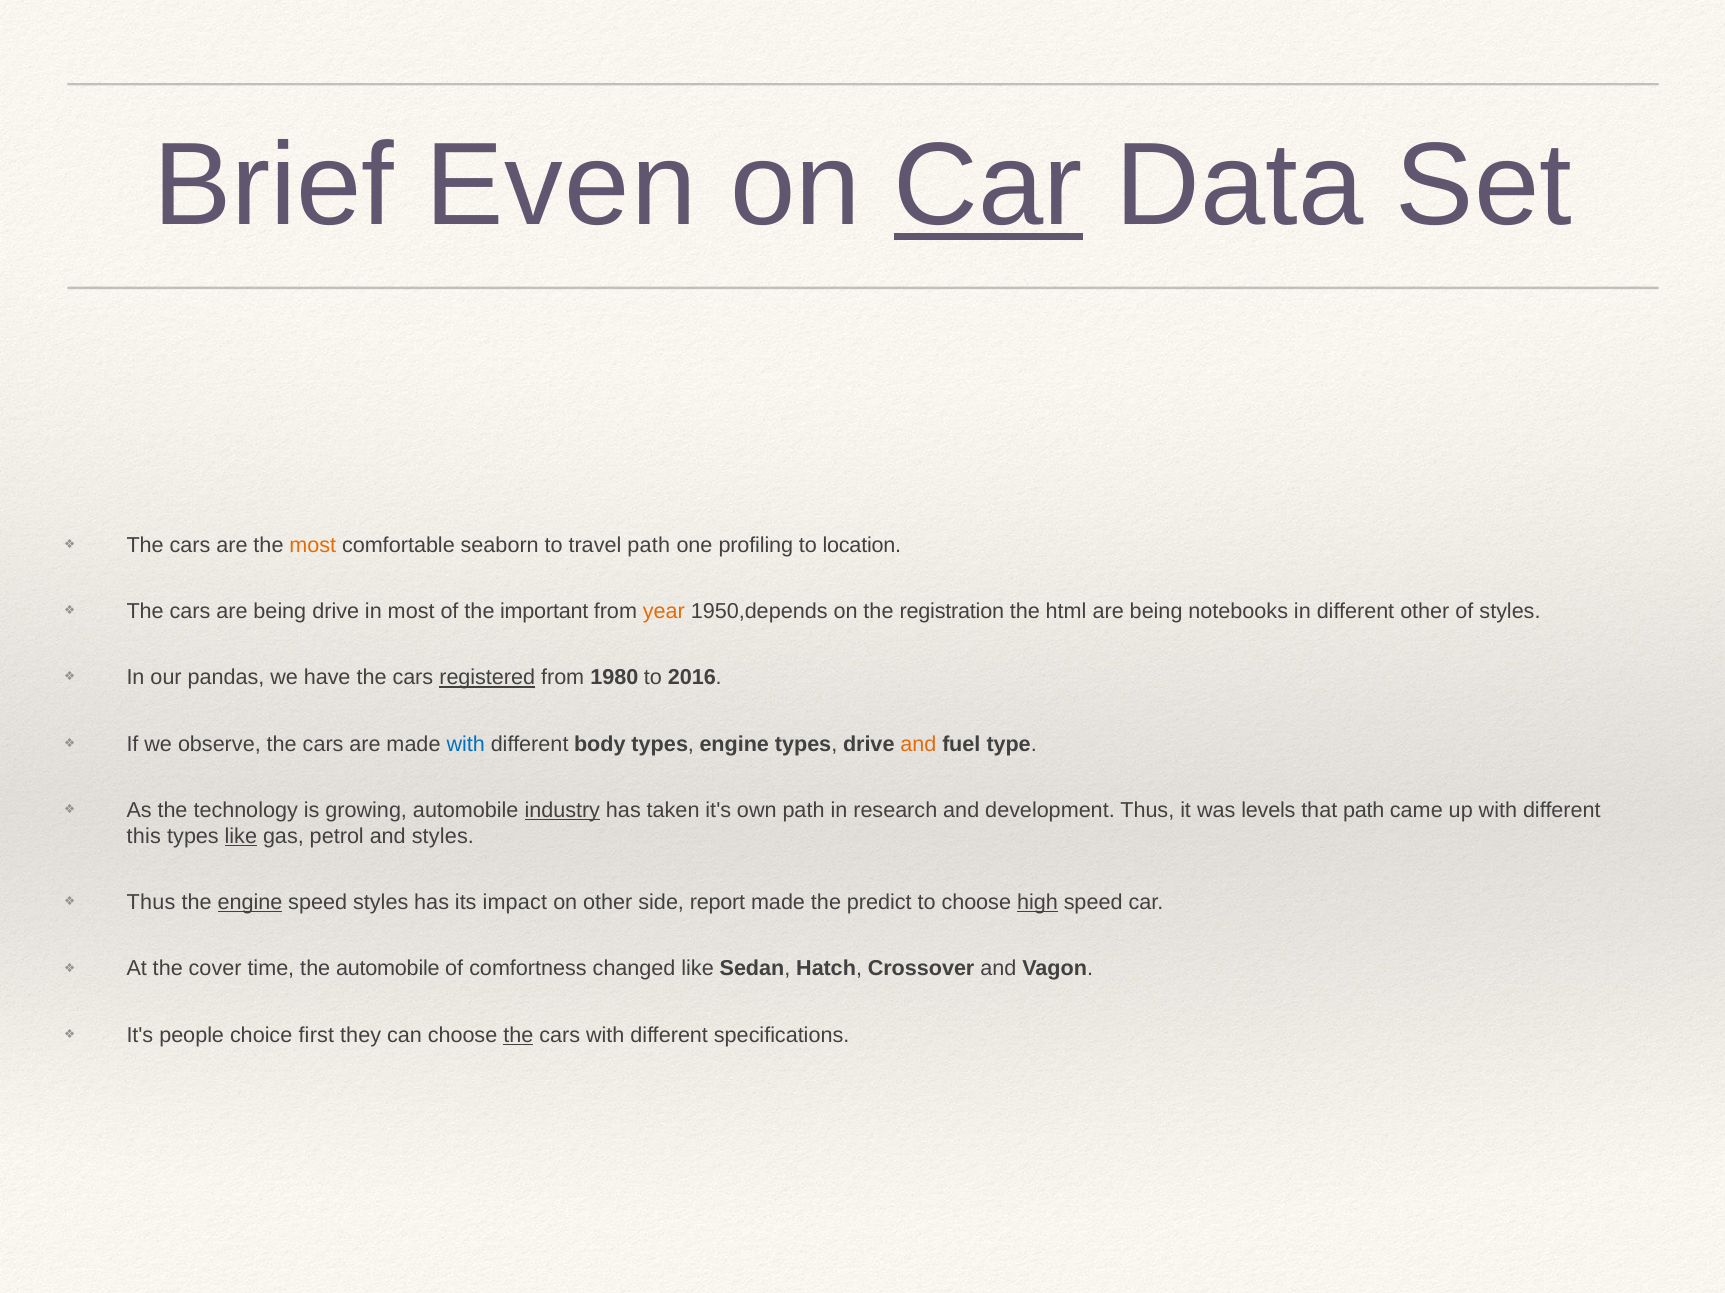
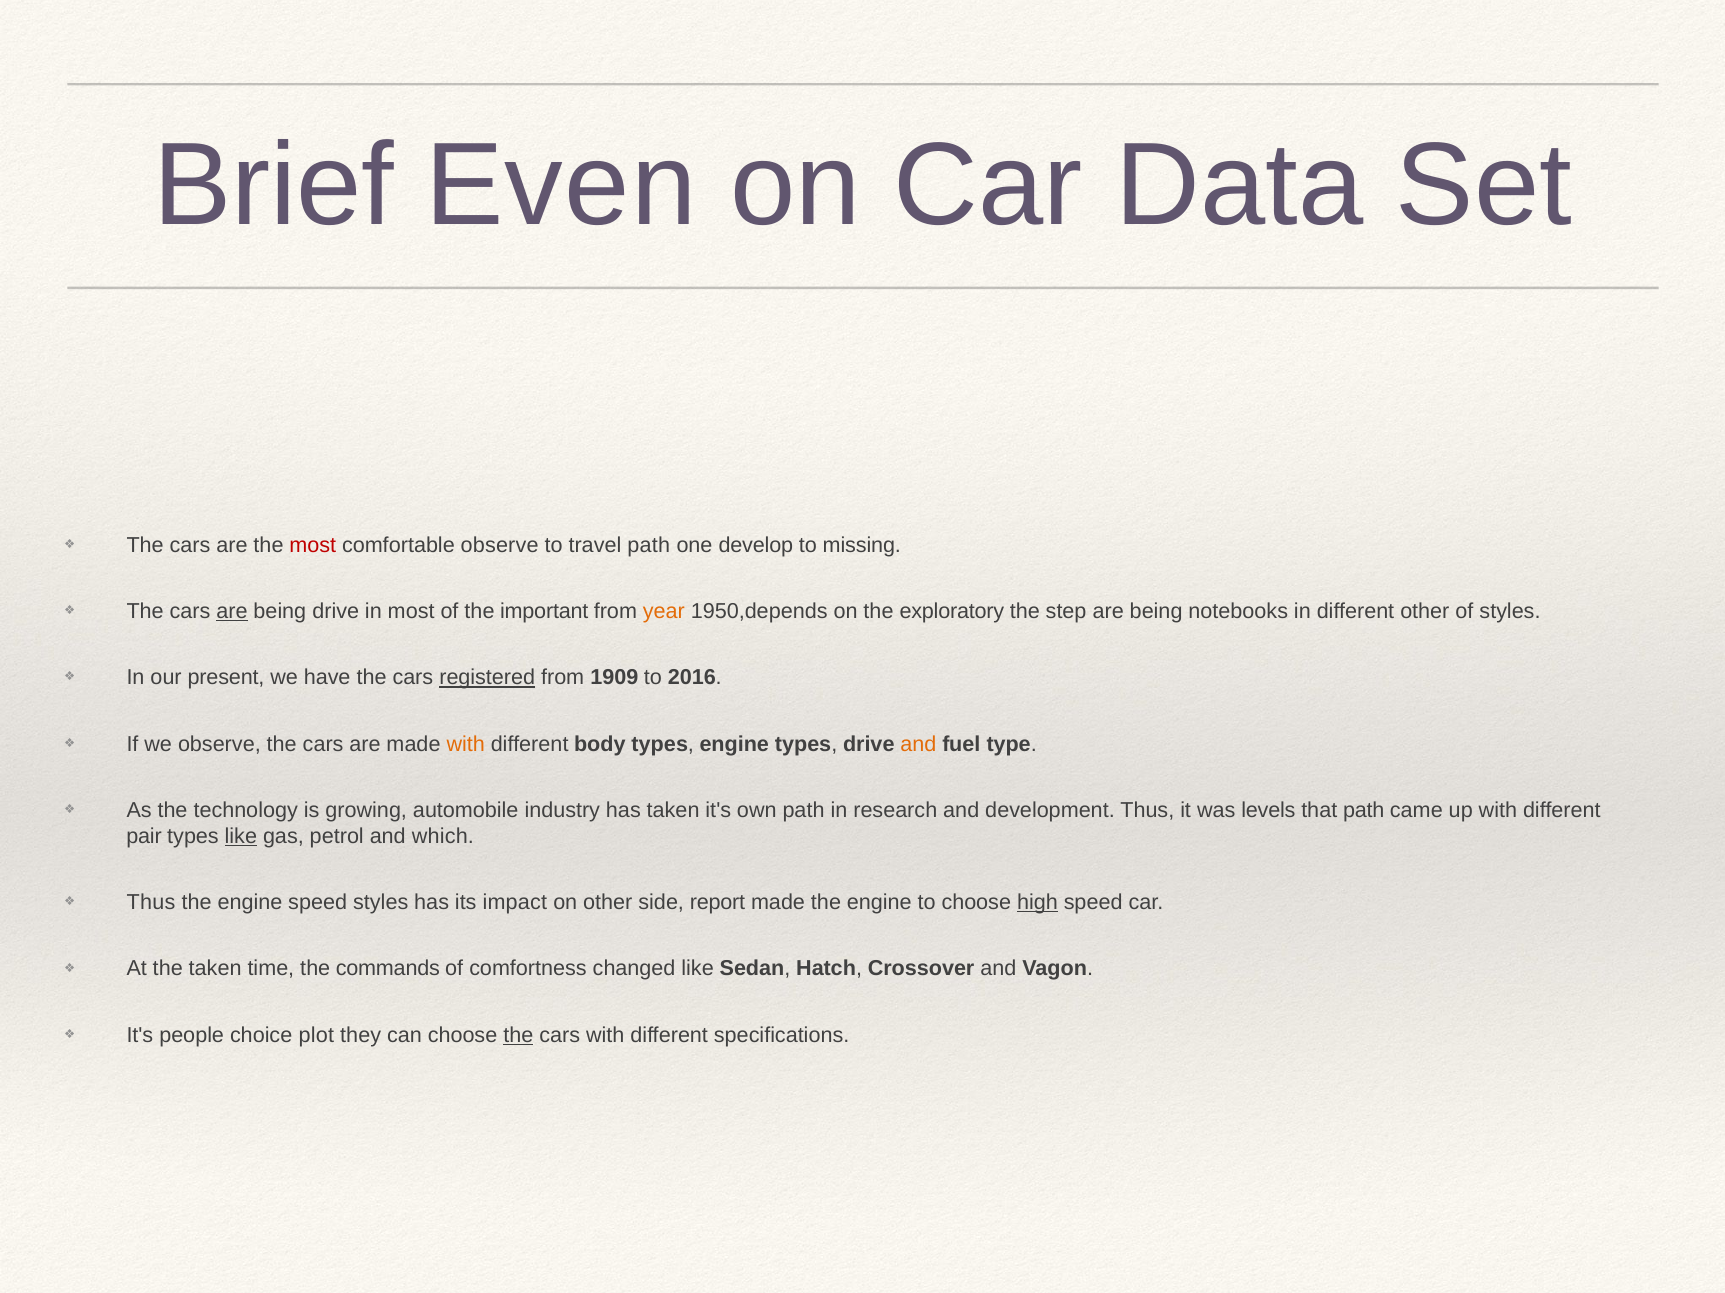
Car underline: present -> none (988, 186)
most colour: orange -> red (313, 545)
comfortable seaborn: seaborn -> observe (500, 545)
profiling: profiling -> develop (756, 545)
location: location -> missing (862, 545)
are underline: none -> present (232, 612)
registration: registration -> exploratory (952, 612)
html: html -> step (1066, 612)
pandas: pandas -> present (226, 678)
1980: 1980 -> 1909 (614, 678)
with colour: blue -> orange (466, 744)
industry underline: present -> none (562, 811)
this: this -> pair (144, 837)
and styles: styles -> which (443, 837)
engine underline: present -> none (250, 903)
made the predict: predict -> engine (879, 903)
the cover: cover -> taken (215, 969)
the automobile: automobile -> commands (388, 969)
first: first -> plot (316, 1036)
